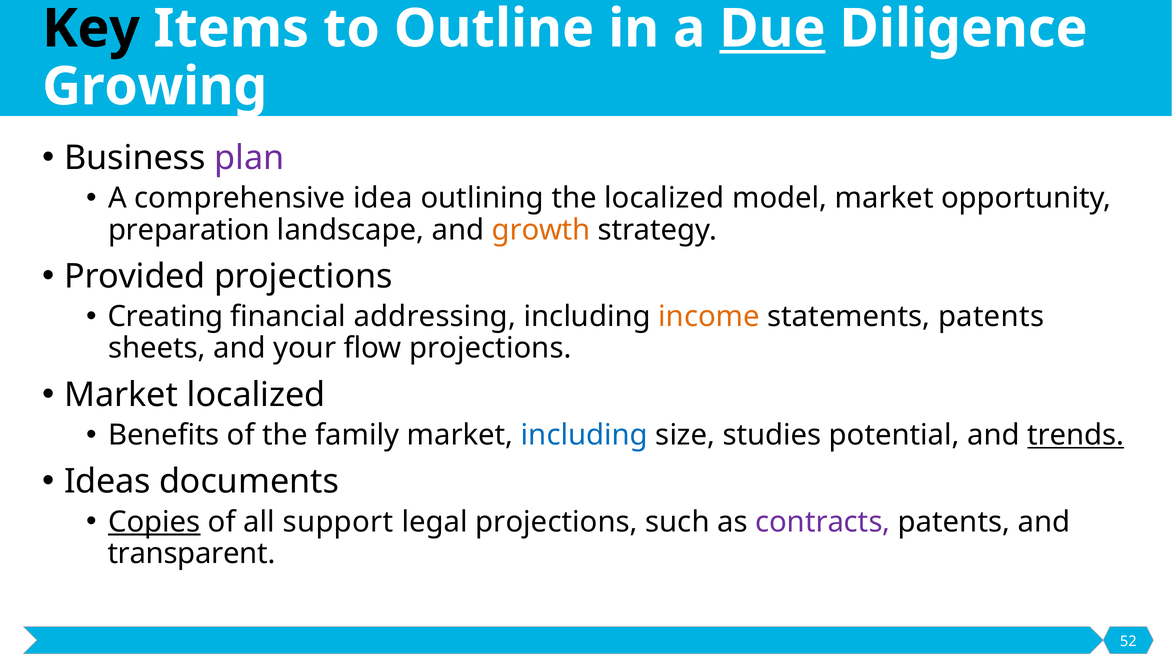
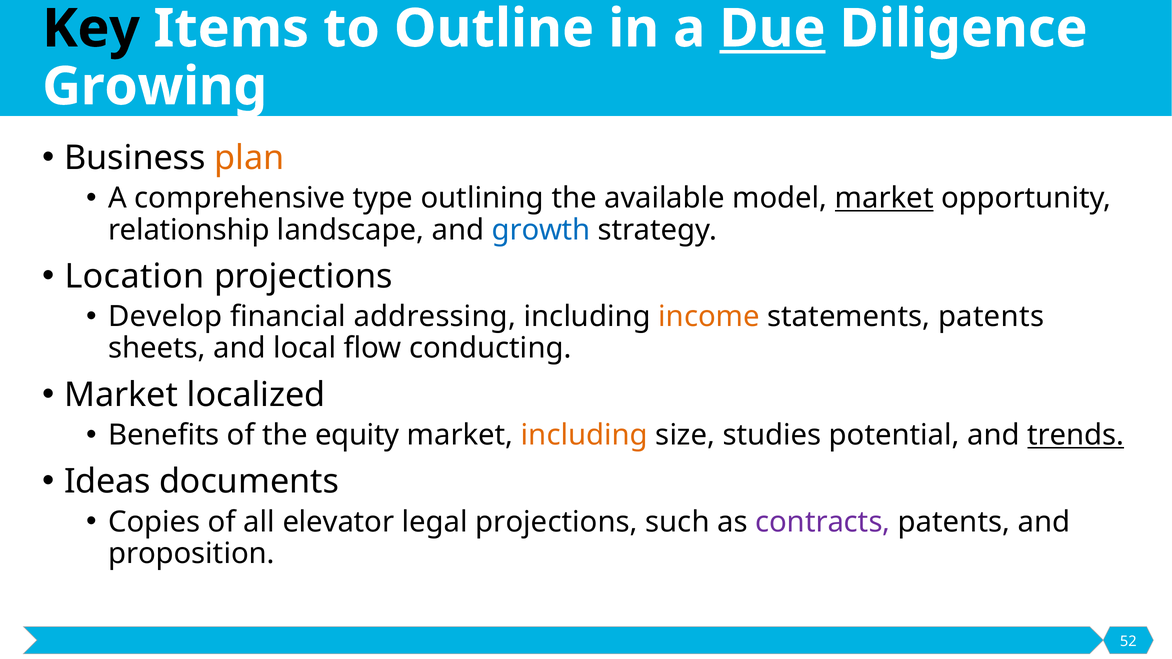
plan colour: purple -> orange (249, 158)
idea: idea -> type (383, 198)
the localized: localized -> available (664, 198)
market underline: none -> present (884, 198)
preparation: preparation -> relationship (189, 230)
growth colour: orange -> blue (541, 230)
Provided: Provided -> Location (134, 276)
Creating: Creating -> Develop (165, 317)
your: your -> local (305, 348)
flow projections: projections -> conducting (490, 348)
family: family -> equity (357, 435)
including colour: blue -> orange (584, 435)
Copies underline: present -> none (154, 522)
support: support -> elevator (338, 522)
transparent: transparent -> proposition (191, 554)
